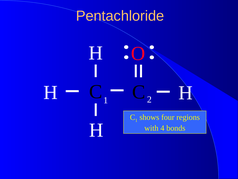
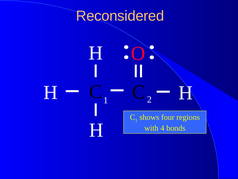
Pentachloride: Pentachloride -> Reconsidered (120, 16)
